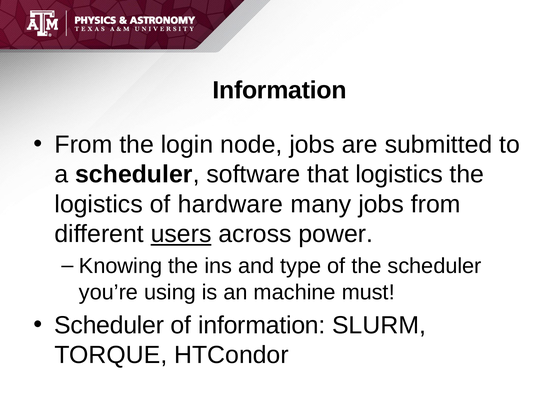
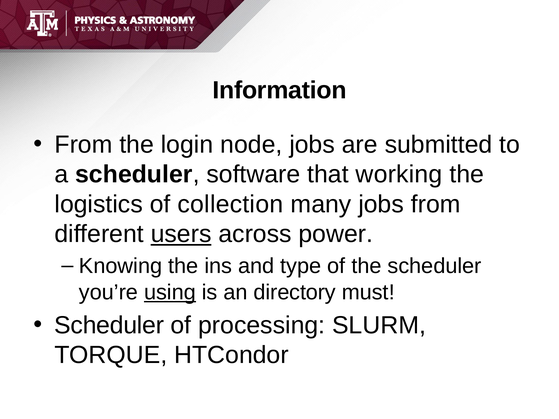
that logistics: logistics -> working (399, 175)
hardware: hardware -> collection (230, 204)
using underline: none -> present (170, 292)
machine: machine -> directory (295, 292)
of information: information -> processing (262, 326)
